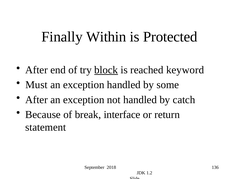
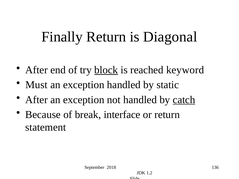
Finally Within: Within -> Return (106, 37)
Protected: Protected -> Diagonal (170, 37)
some: some -> static (168, 85)
catch underline: none -> present (184, 100)
